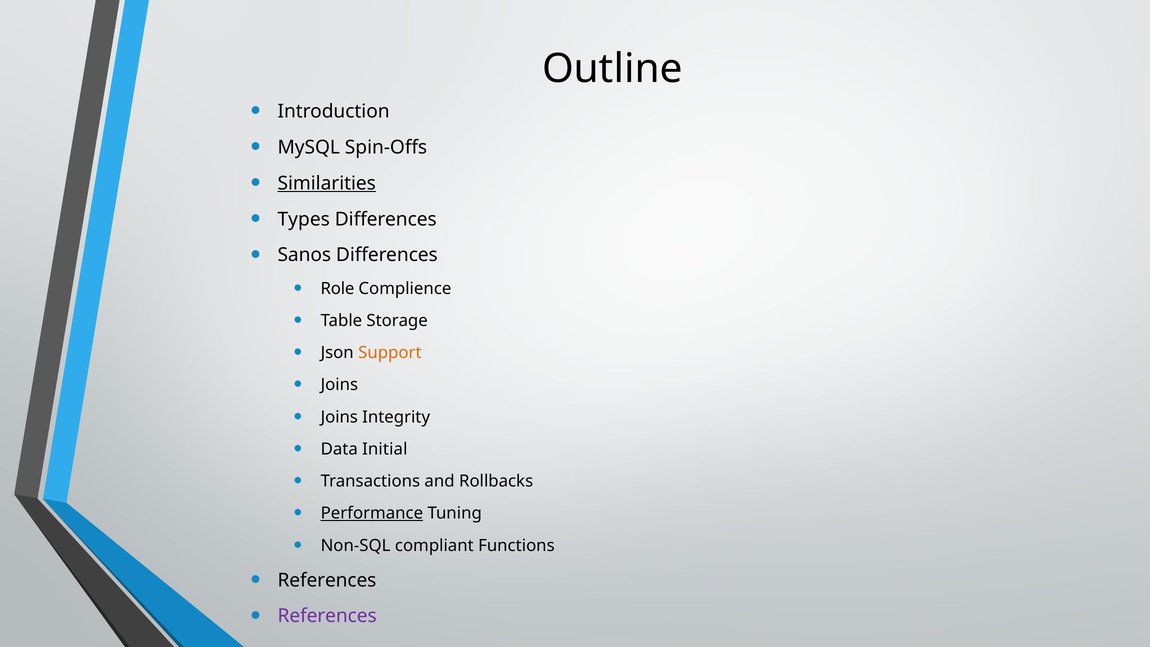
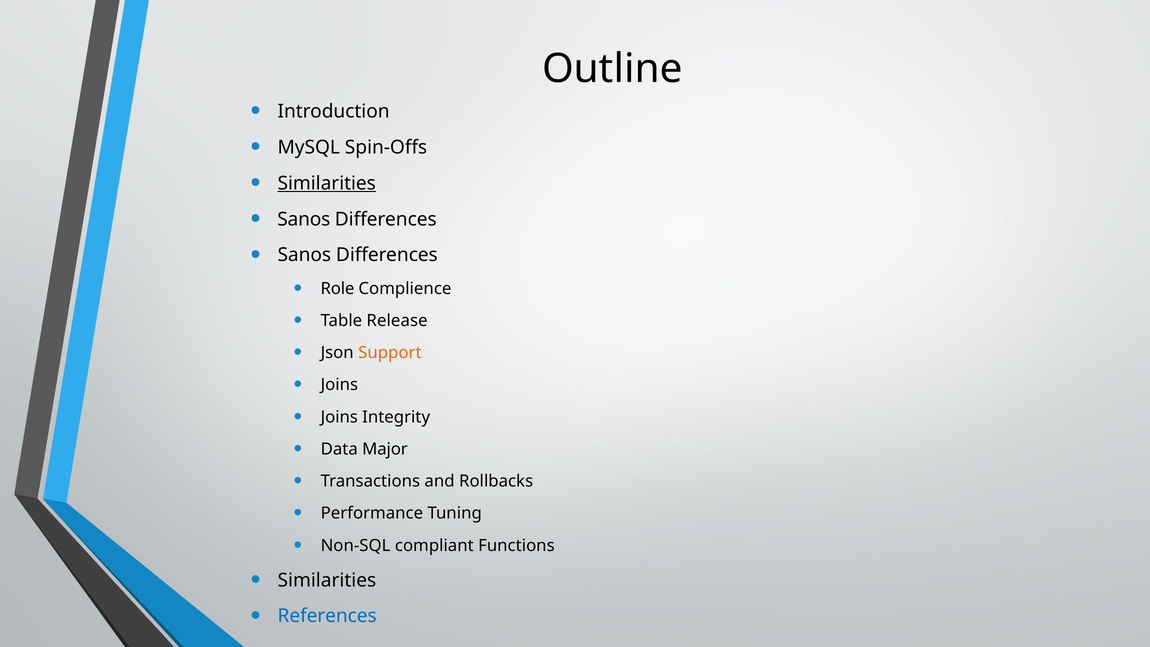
Types: Types -> Sanos (304, 219)
Storage: Storage -> Release (397, 321)
Initial: Initial -> Major (385, 449)
Performance underline: present -> none (372, 513)
References: References -> Similarities (327, 580)
References colour: purple -> blue (327, 616)
